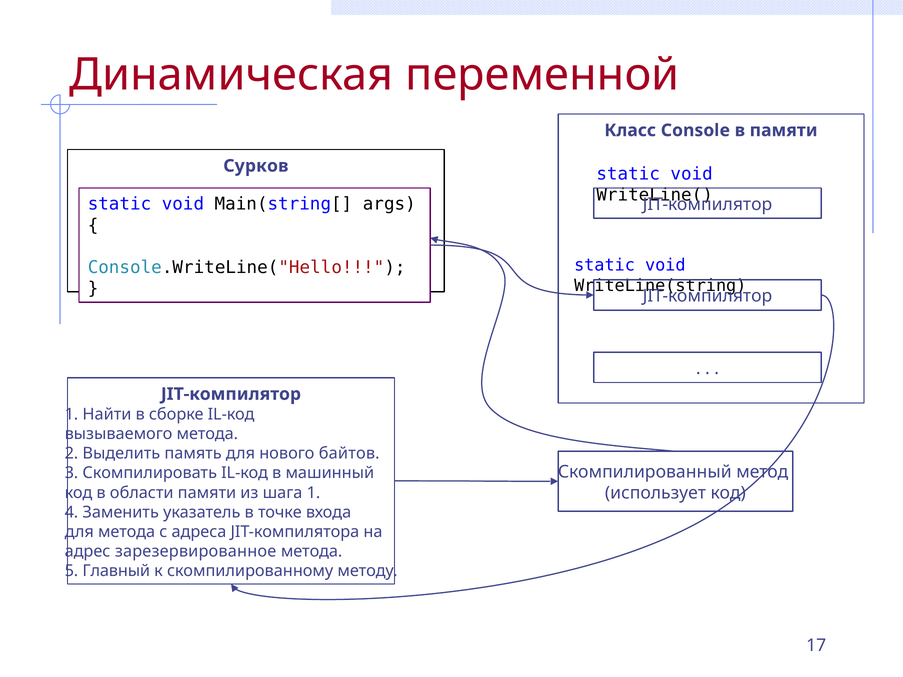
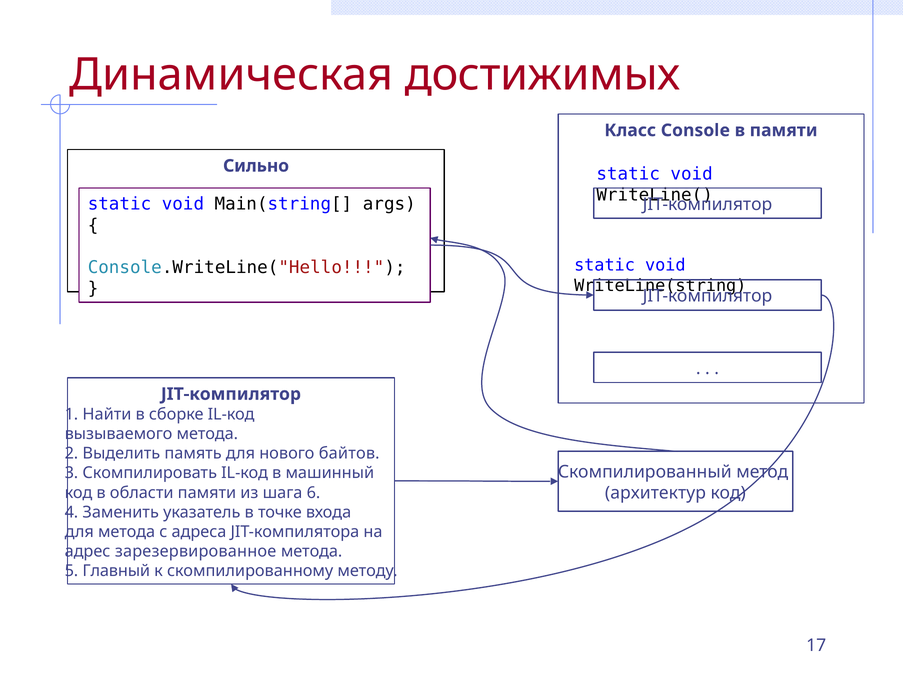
переменной: переменной -> достижимых (543, 75)
Сурков: Сурков -> Сильно (256, 166)
шага 1: 1 -> 6 (313, 493)
использует: использует -> архитектур (655, 493)
